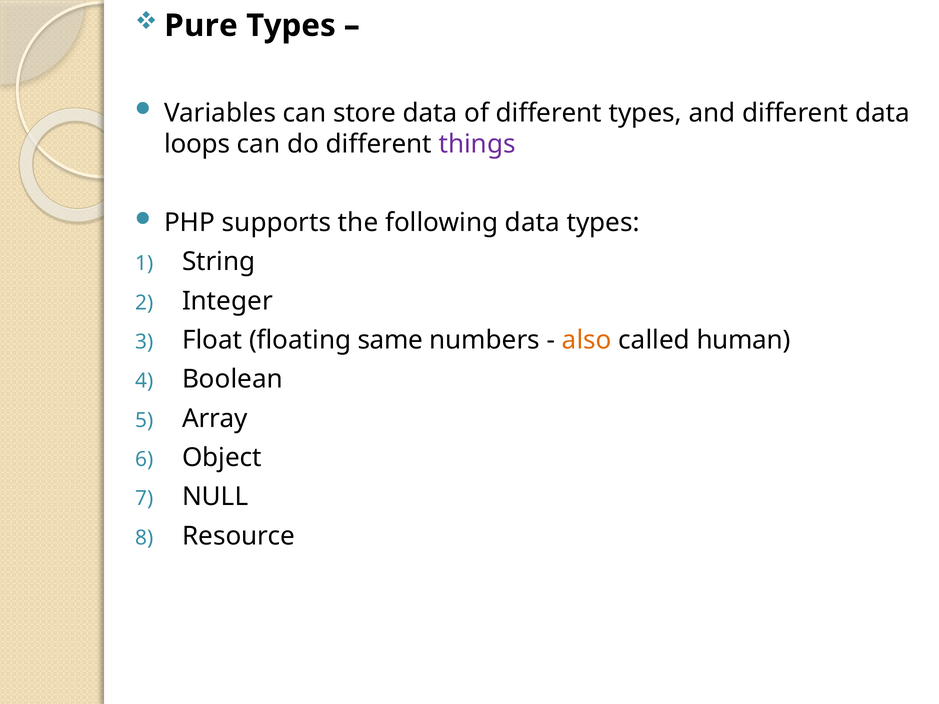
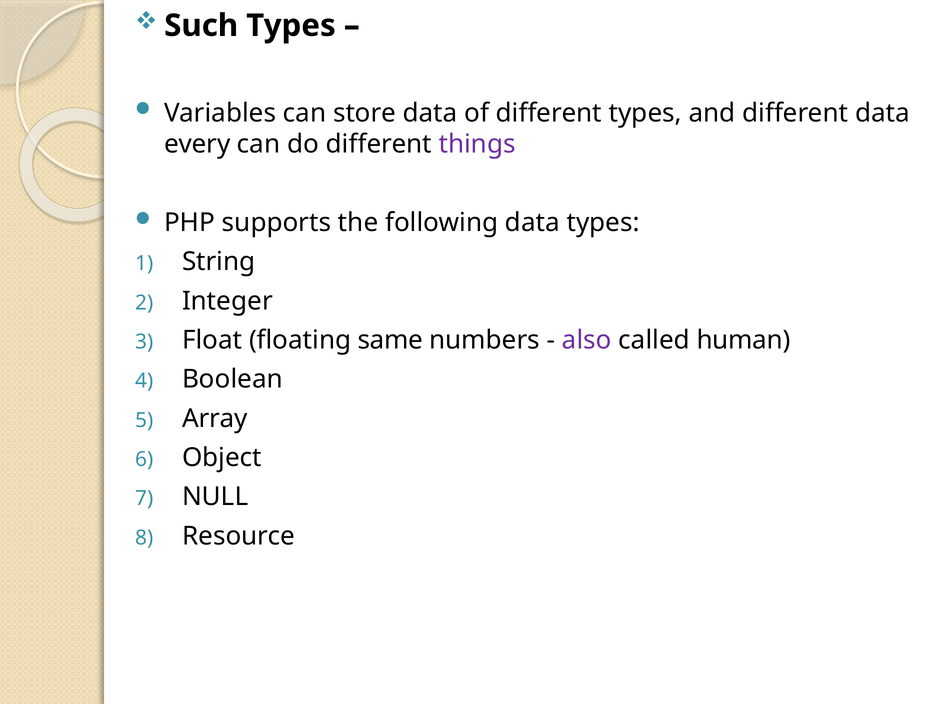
Pure: Pure -> Such (201, 26)
loops: loops -> every (197, 144)
also colour: orange -> purple (587, 340)
